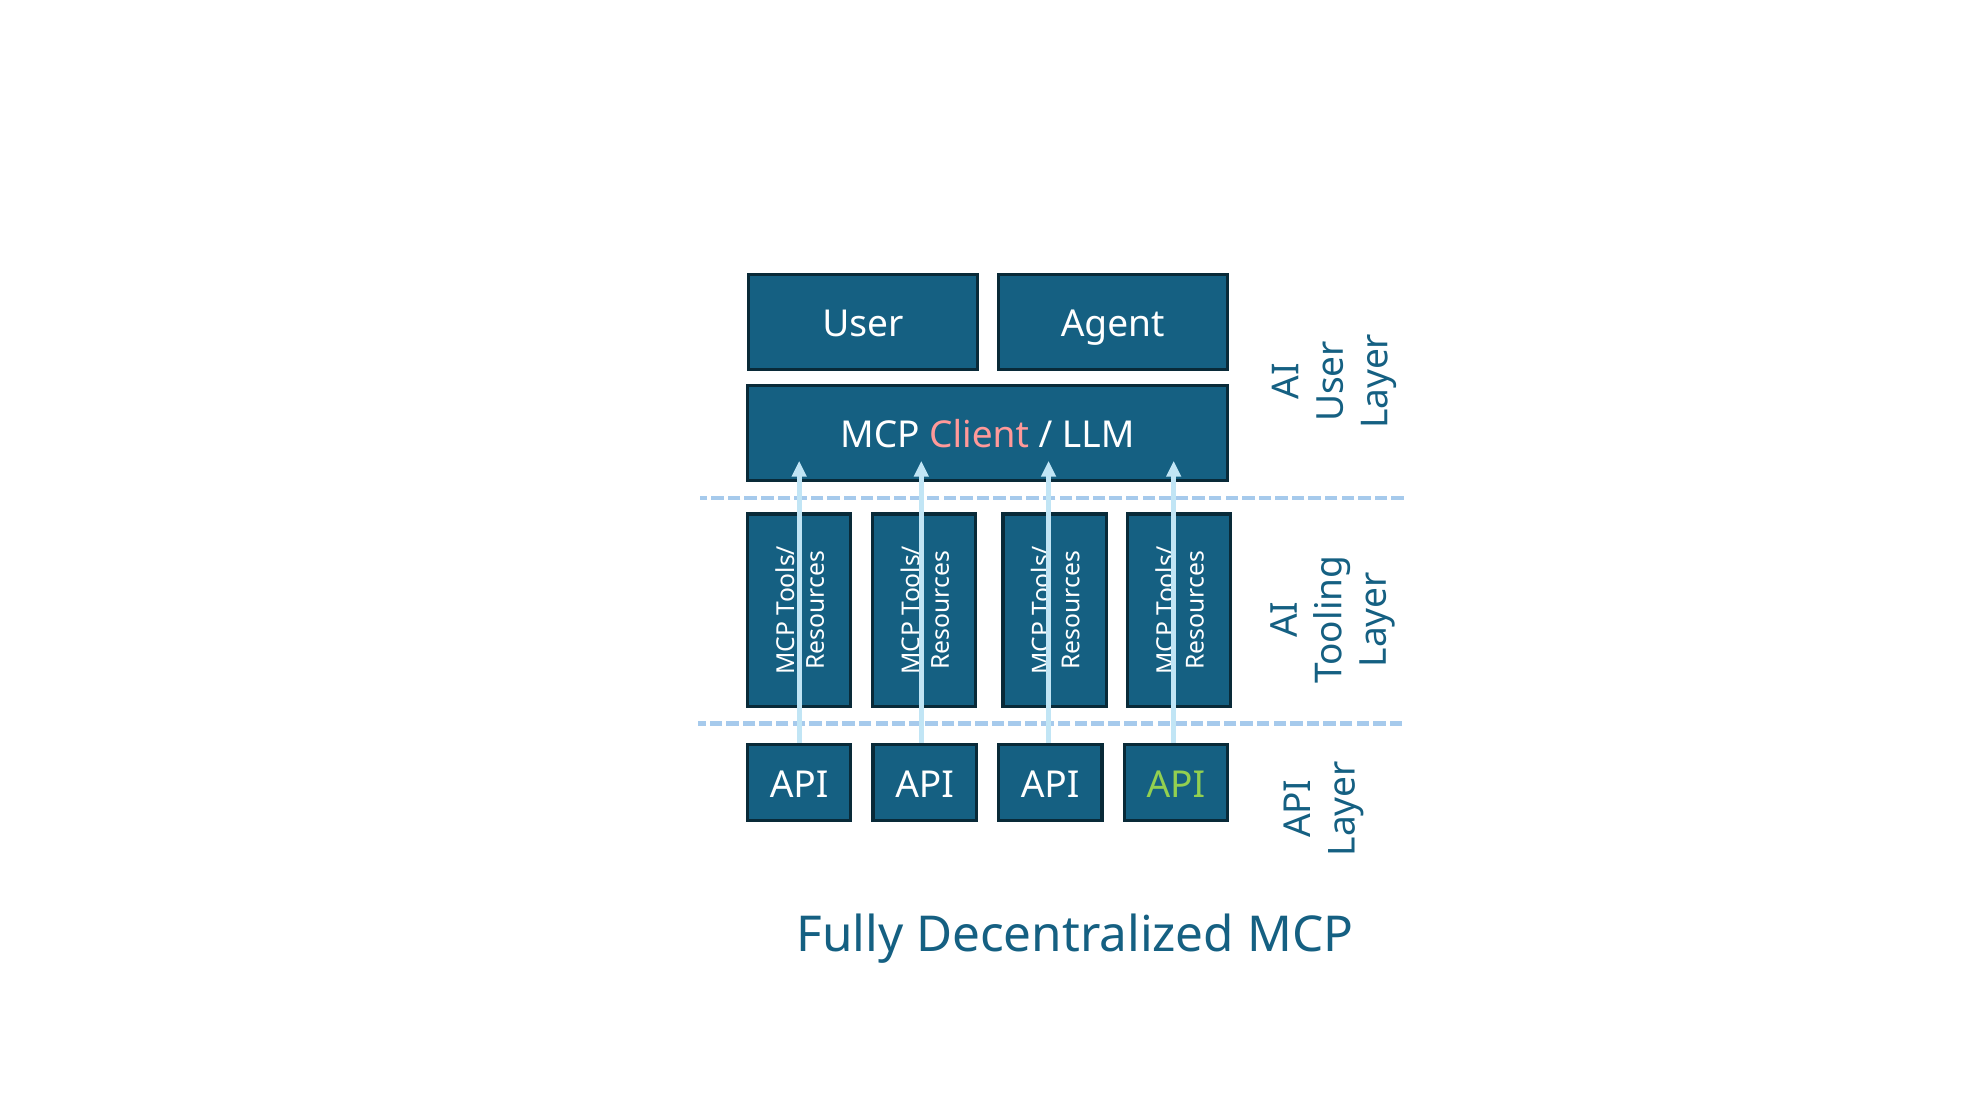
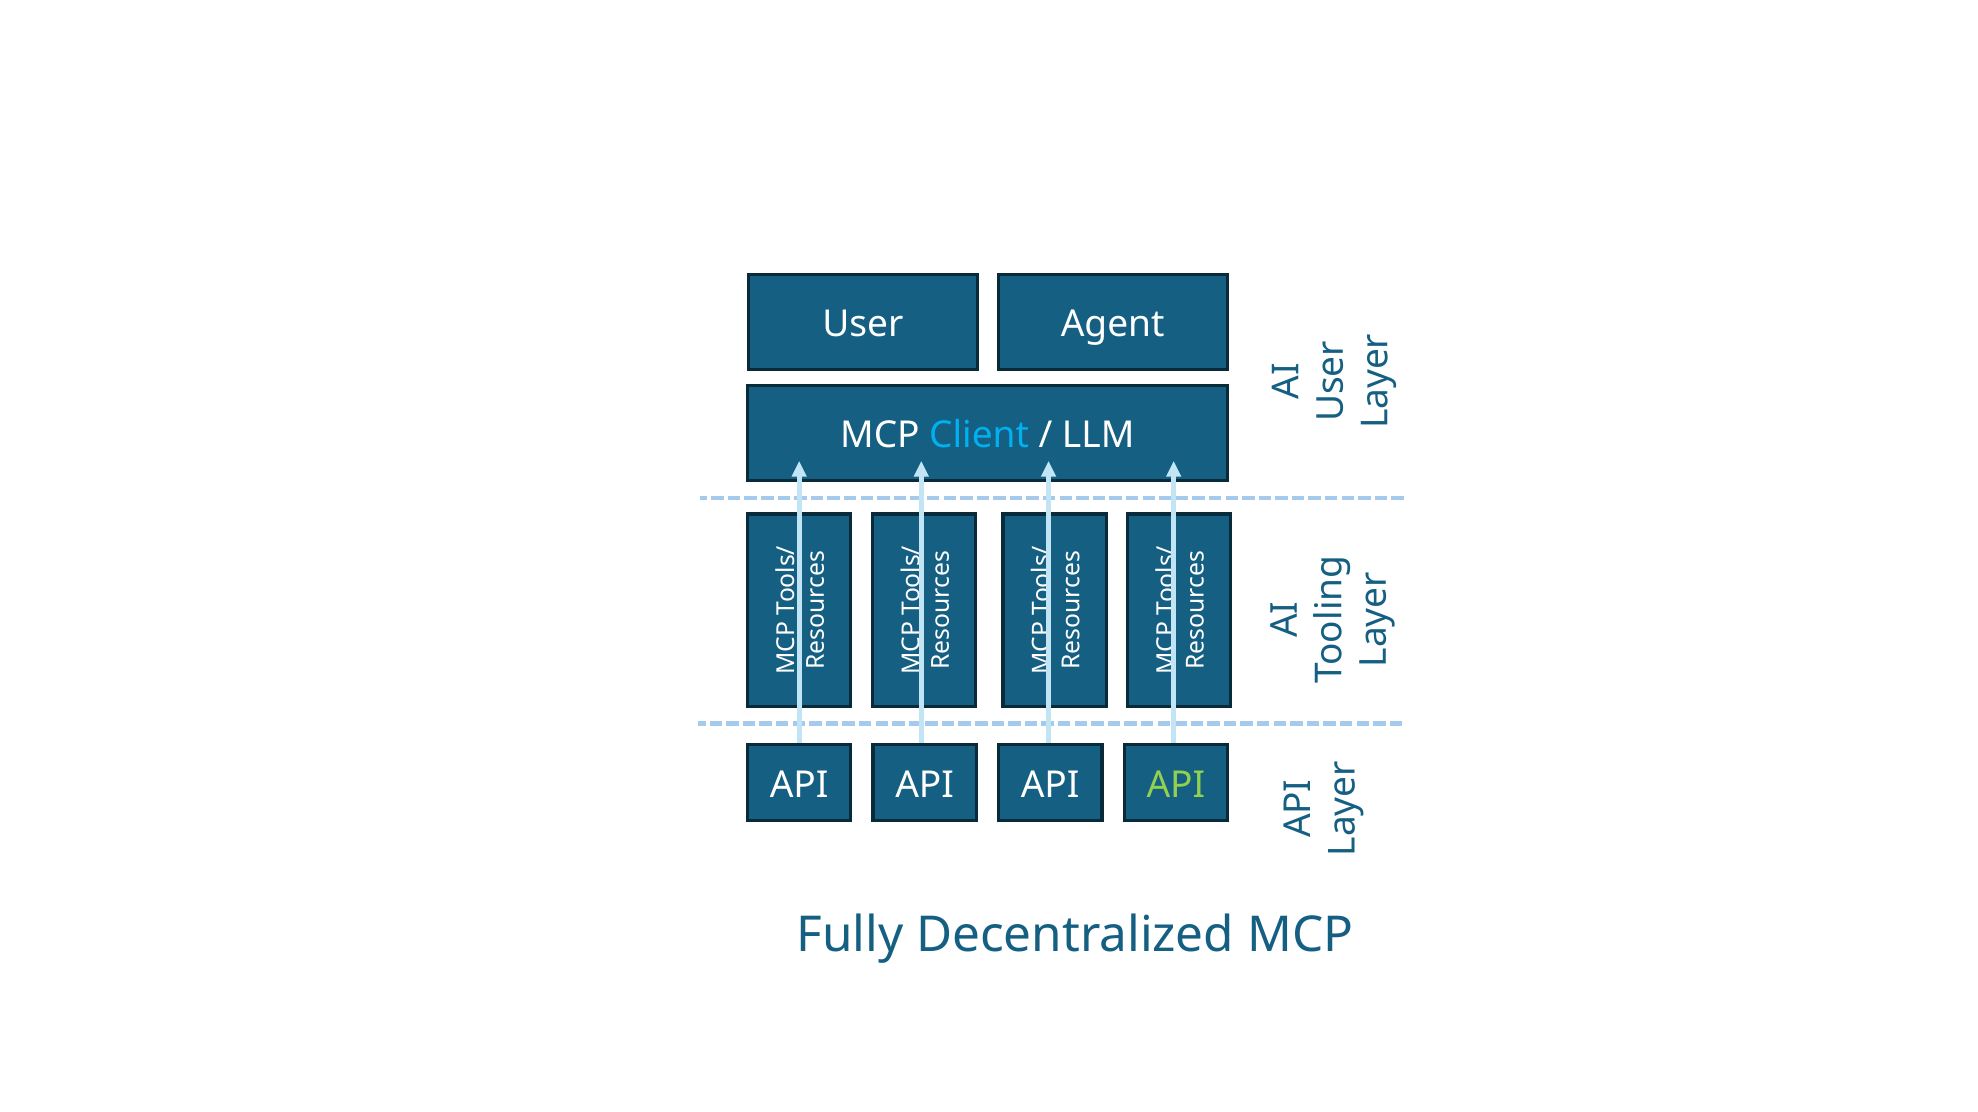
Client colour: pink -> light blue (979, 435)
